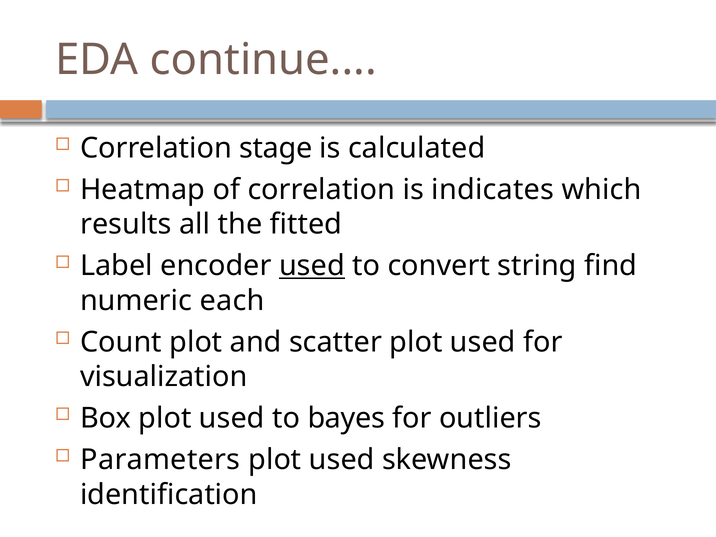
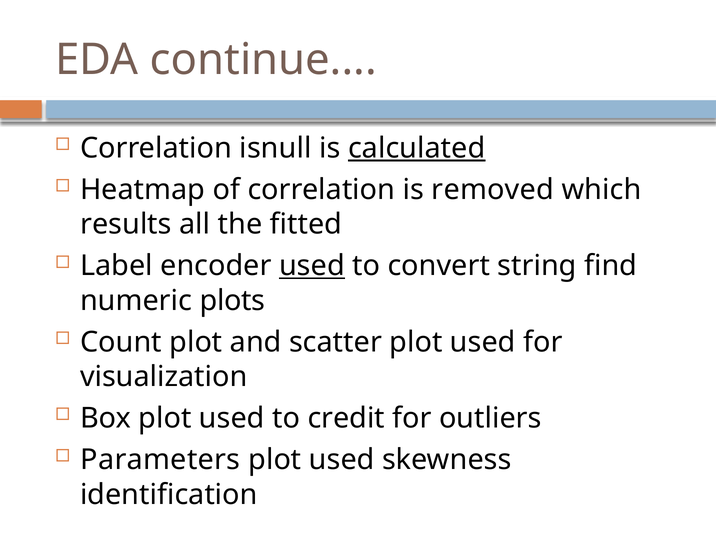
stage: stage -> isnull (276, 148)
calculated underline: none -> present (417, 148)
indicates: indicates -> removed (493, 190)
each: each -> plots (232, 301)
bayes: bayes -> credit (346, 418)
